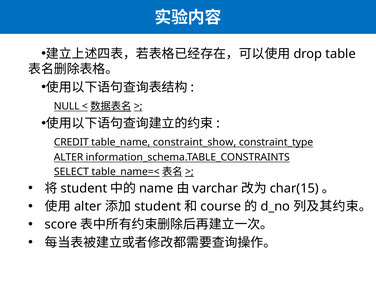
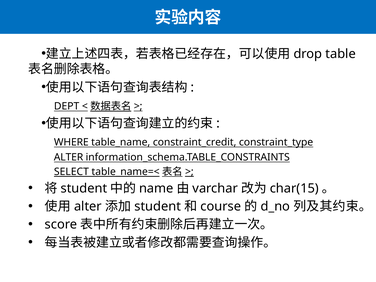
NULL: NULL -> DEPT (67, 106)
CREDIT: CREDIT -> WHERE (71, 142)
constraint_show: constraint_show -> constraint_credit (195, 142)
